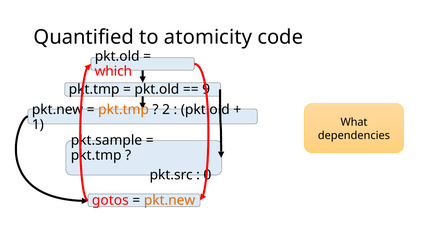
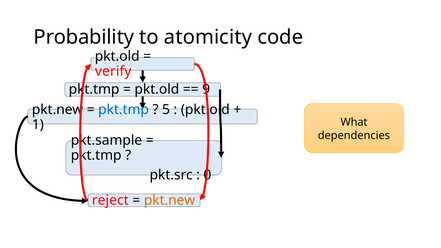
Quantified: Quantified -> Probability (84, 37)
which: which -> verify (113, 71)
pkt.tmp colour: orange -> blue (124, 110)
2: 2 -> 5 (166, 110)
gotos: gotos -> reject (110, 200)
